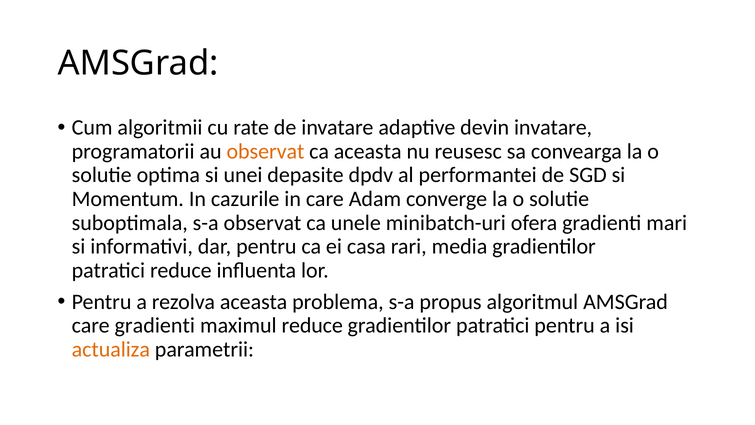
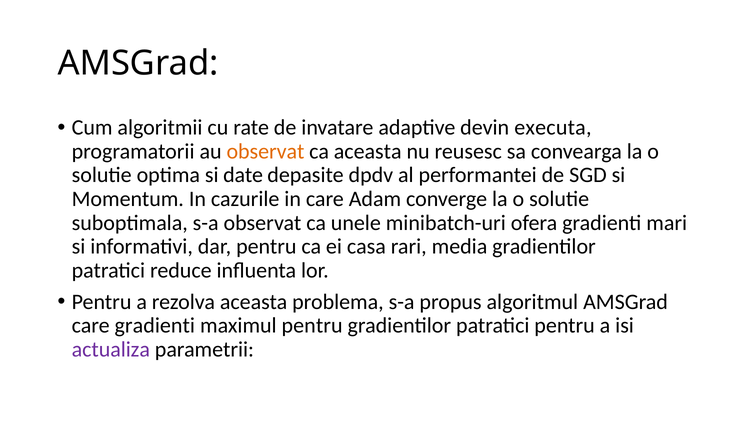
devin invatare: invatare -> executa (553, 128)
unei: unei -> date (243, 175)
maximul reduce: reduce -> pentru (312, 325)
actualiza colour: orange -> purple (111, 349)
